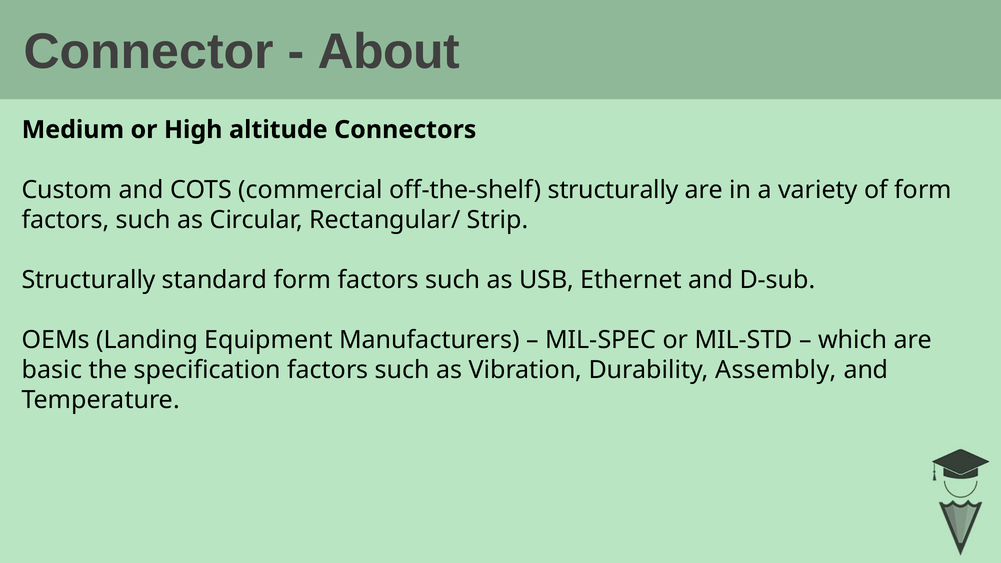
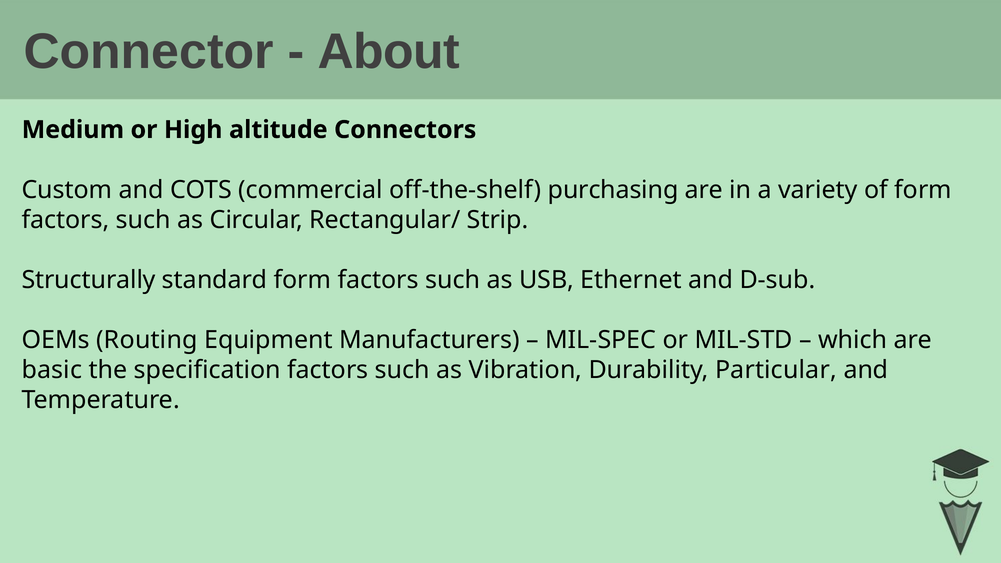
off-the-shelf structurally: structurally -> purchasing (613, 190)
Landing: Landing -> Routing (147, 340)
Assembly: Assembly -> Particular (776, 370)
